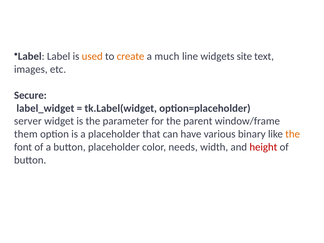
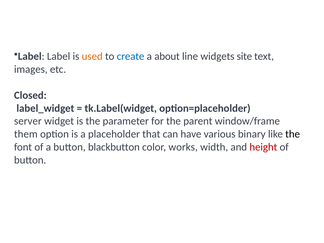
create colour: orange -> blue (131, 56)
much: much -> about (167, 56)
Secure: Secure -> Closed (30, 95)
the colour: orange -> black (293, 134)
button placeholder: placeholder -> blackbutton (114, 147)
needs: needs -> works (183, 147)
